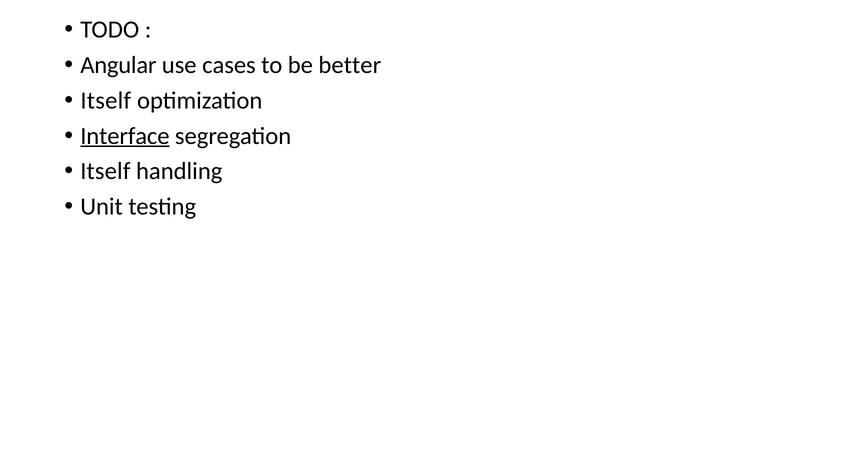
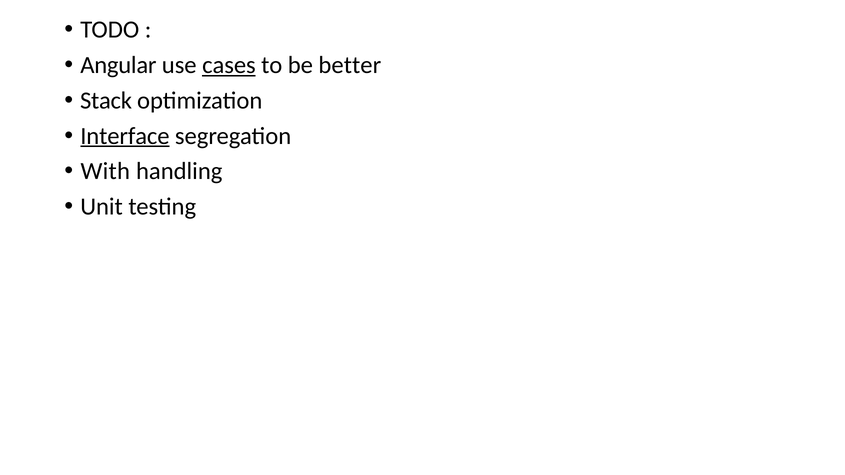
cases underline: none -> present (229, 65)
Itself: Itself -> Stack (106, 101)
Itself: Itself -> With (105, 171)
